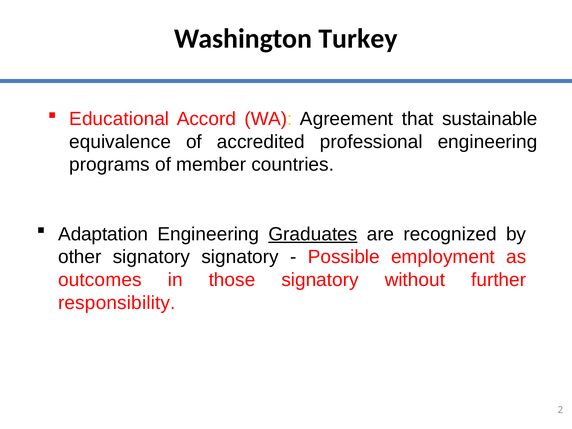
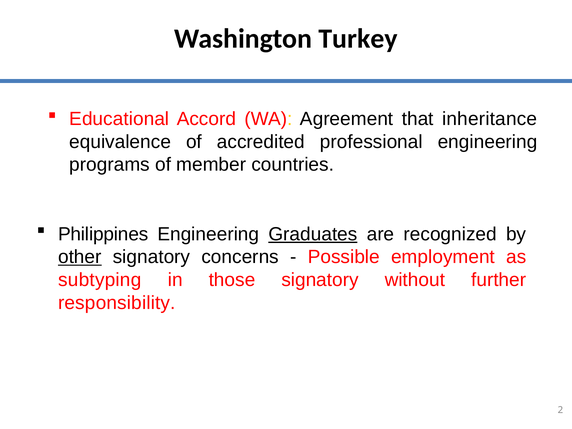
sustainable: sustainable -> inheritance (490, 119)
Adaptation: Adaptation -> Philippines (103, 234)
other underline: none -> present (80, 257)
signatory signatory: signatory -> concerns (240, 257)
outcomes: outcomes -> subtyping (100, 280)
